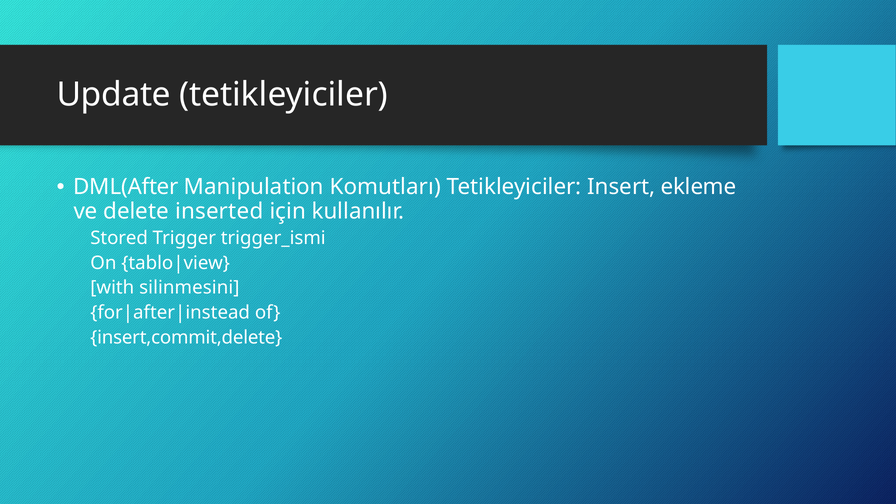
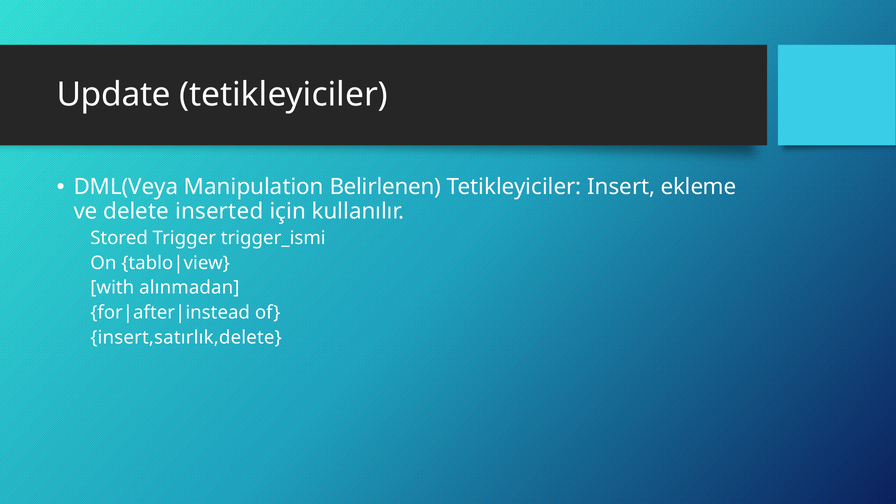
DML(After: DML(After -> DML(Veya (126, 187)
Komutları: Komutları -> Belirlenen (385, 187)
silinmesini: silinmesini -> alınmadan (189, 288)
insert,commit,delete: insert,commit,delete -> insert,satırlık,delete (186, 337)
